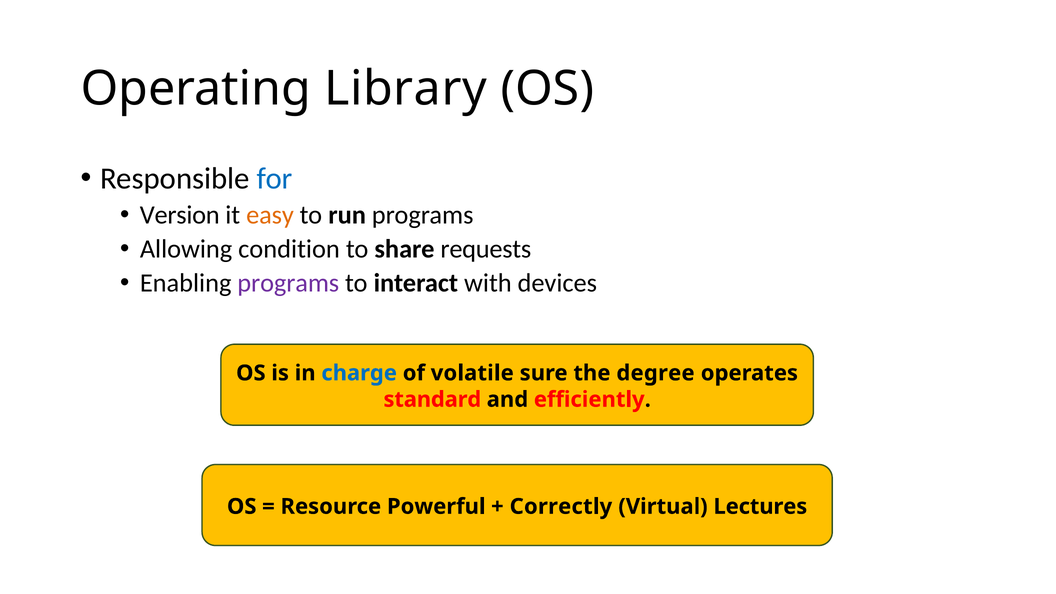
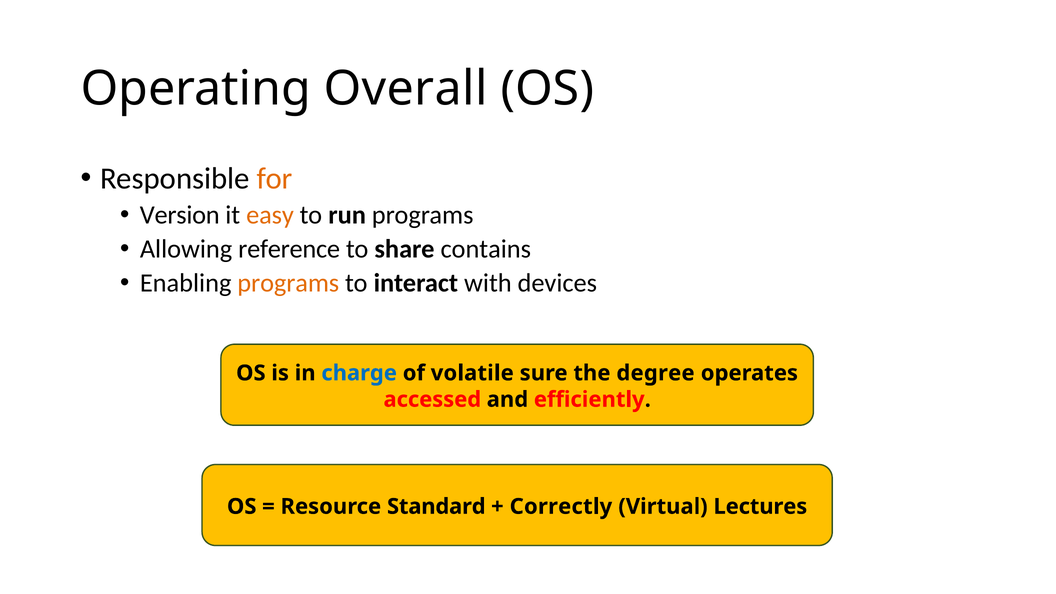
Library: Library -> Overall (406, 89)
for colour: blue -> orange (275, 179)
condition: condition -> reference (289, 249)
requests: requests -> contains (486, 249)
programs colour: purple -> orange (288, 283)
standard: standard -> accessed (432, 399)
Powerful: Powerful -> Standard (436, 507)
